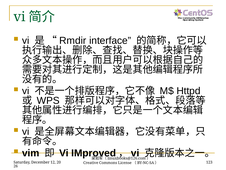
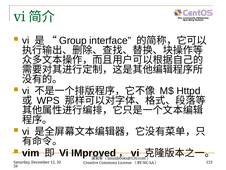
Rmdir: Rmdir -> Group (73, 40)
